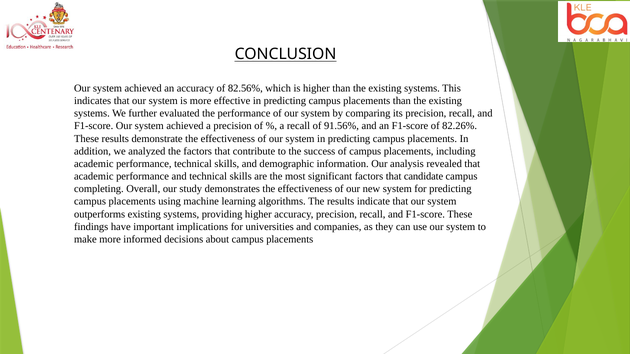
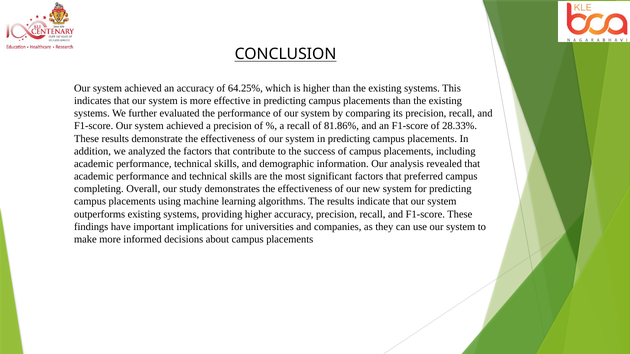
82.56%: 82.56% -> 64.25% (245, 88)
91.56%: 91.56% -> 81.86% (341, 126)
82.26%: 82.26% -> 28.33% (460, 126)
candidate: candidate -> preferred (423, 177)
